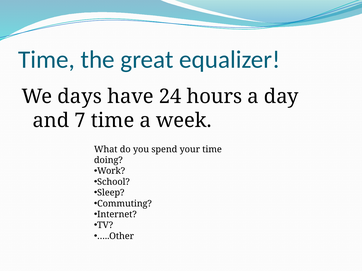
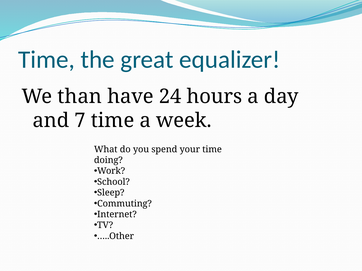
days: days -> than (80, 97)
